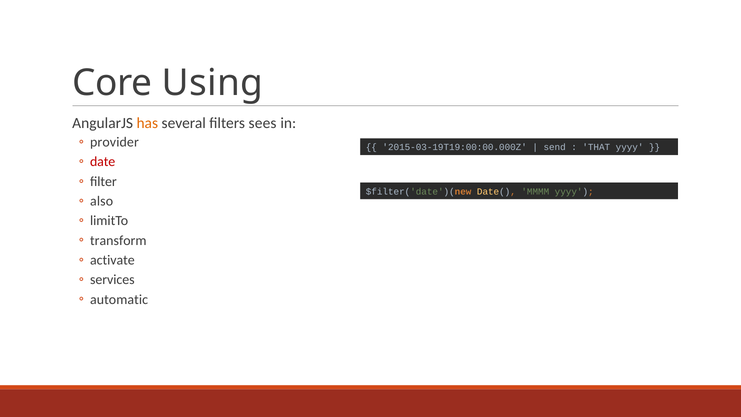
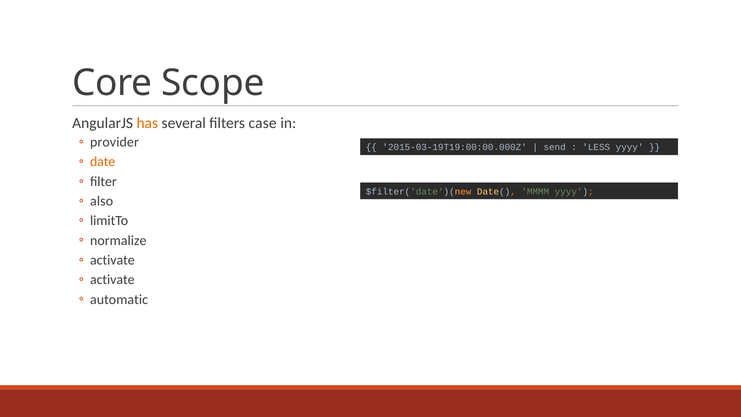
Using: Using -> Scope (213, 83)
sees: sees -> case (263, 123)
THAT: THAT -> LESS (596, 147)
date colour: red -> orange (103, 162)
transform: transform -> normalize (118, 240)
services: services -> activate (112, 280)
